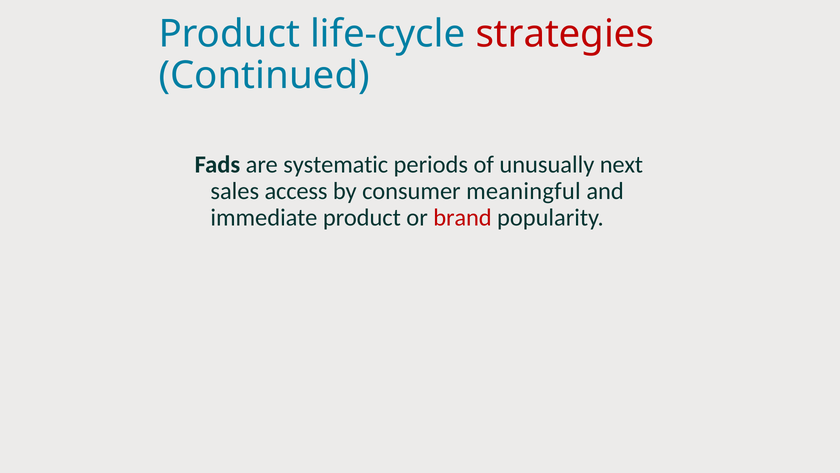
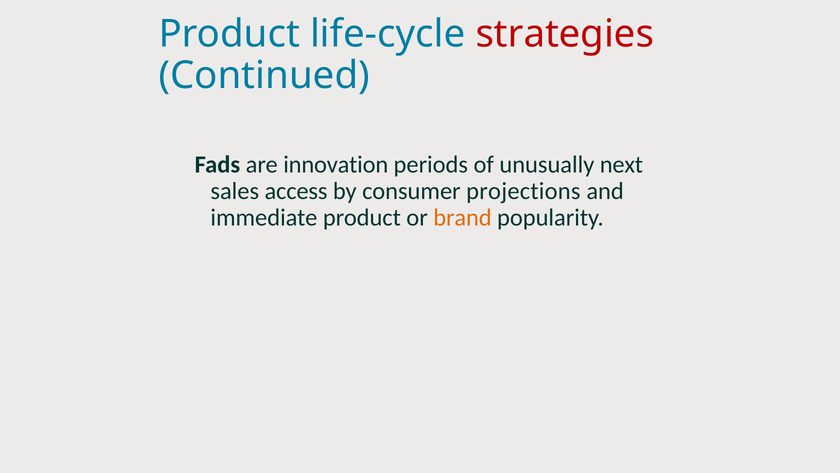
systematic: systematic -> innovation (336, 165)
meaningful: meaningful -> projections (523, 191)
brand colour: red -> orange (463, 217)
